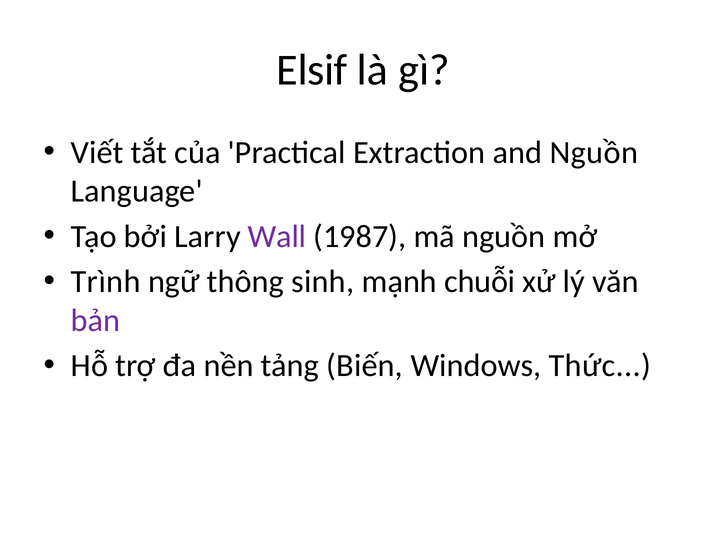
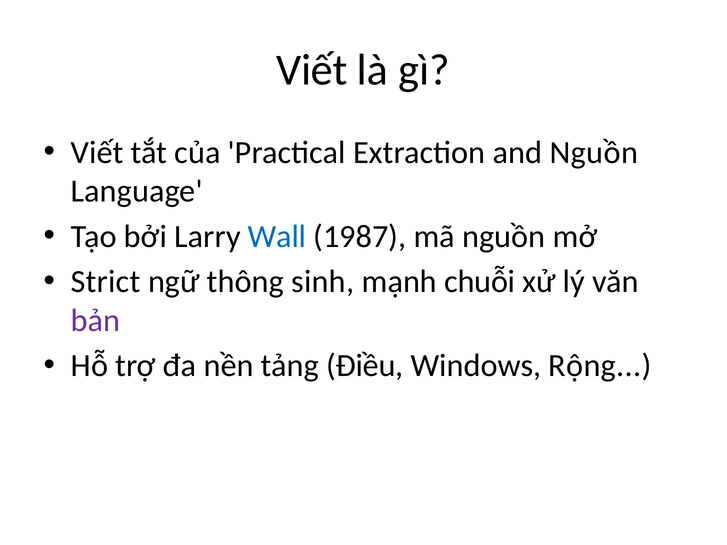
Elsif: Elsif -> Viết (312, 70)
Wall colour: purple -> blue (277, 237)
Trình: Trình -> Strict (106, 282)
Biến: Biến -> Điều (365, 366)
Thức: Thức -> Rộng (600, 366)
